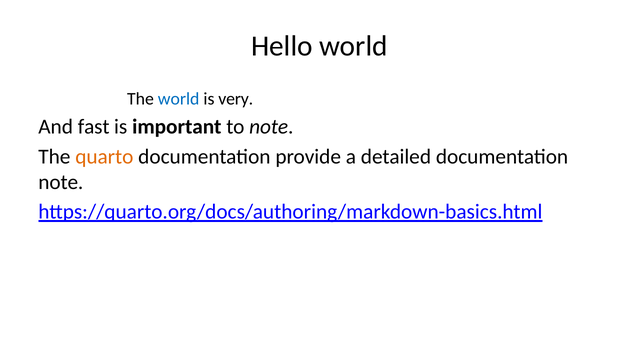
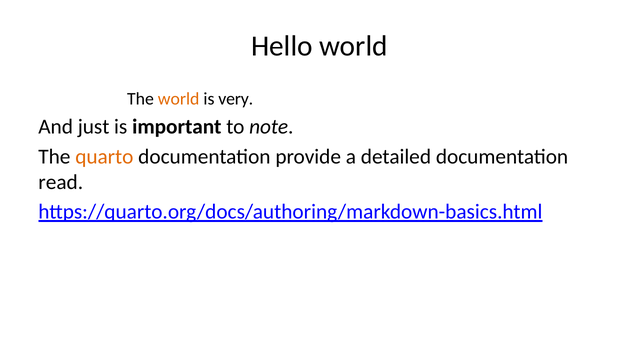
world colour: blue -> orange (179, 99)
fast: fast -> just (94, 127)
note: note -> read (61, 182)
